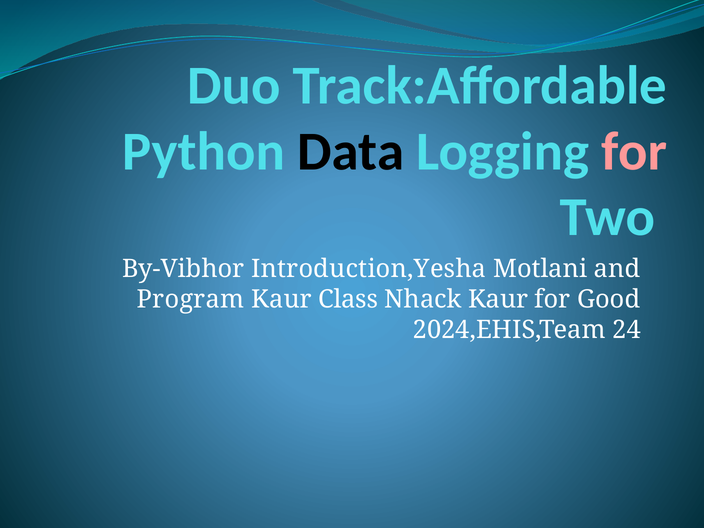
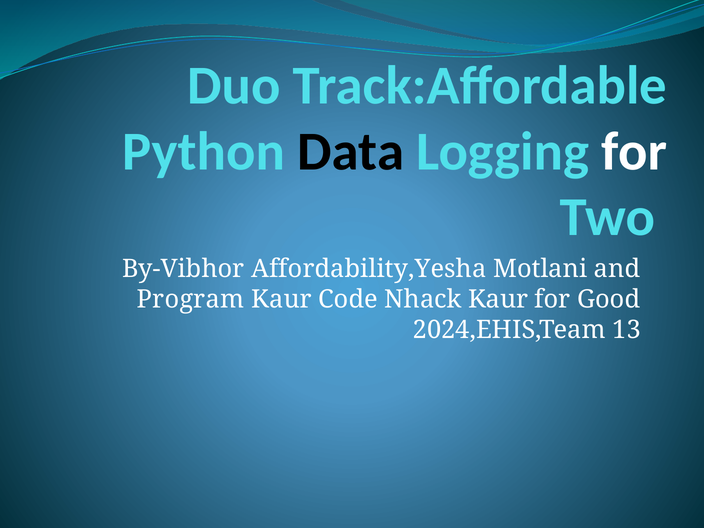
for colour: pink -> white (634, 152)
Introduction,Yesha: Introduction,Yesha -> Affordability,Yesha (369, 269)
Class: Class -> Code (348, 300)
24: 24 -> 13 (627, 330)
